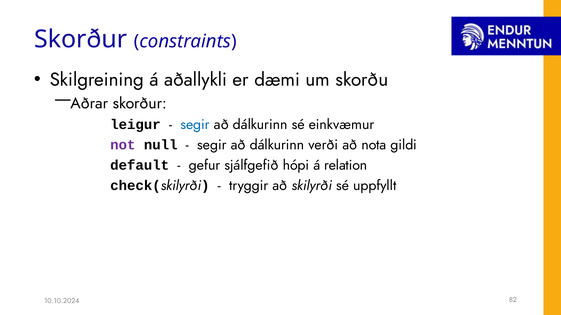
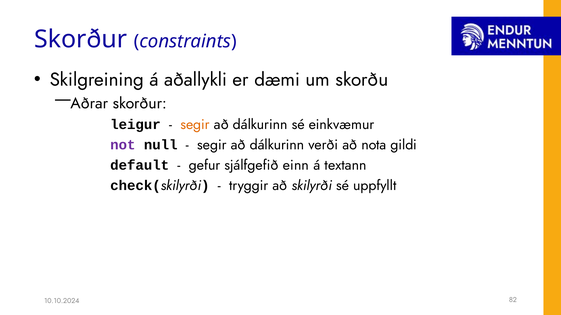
segir colour: blue -> orange (195, 125)
hópi: hópi -> einn (296, 165)
relation: relation -> textann (346, 165)
